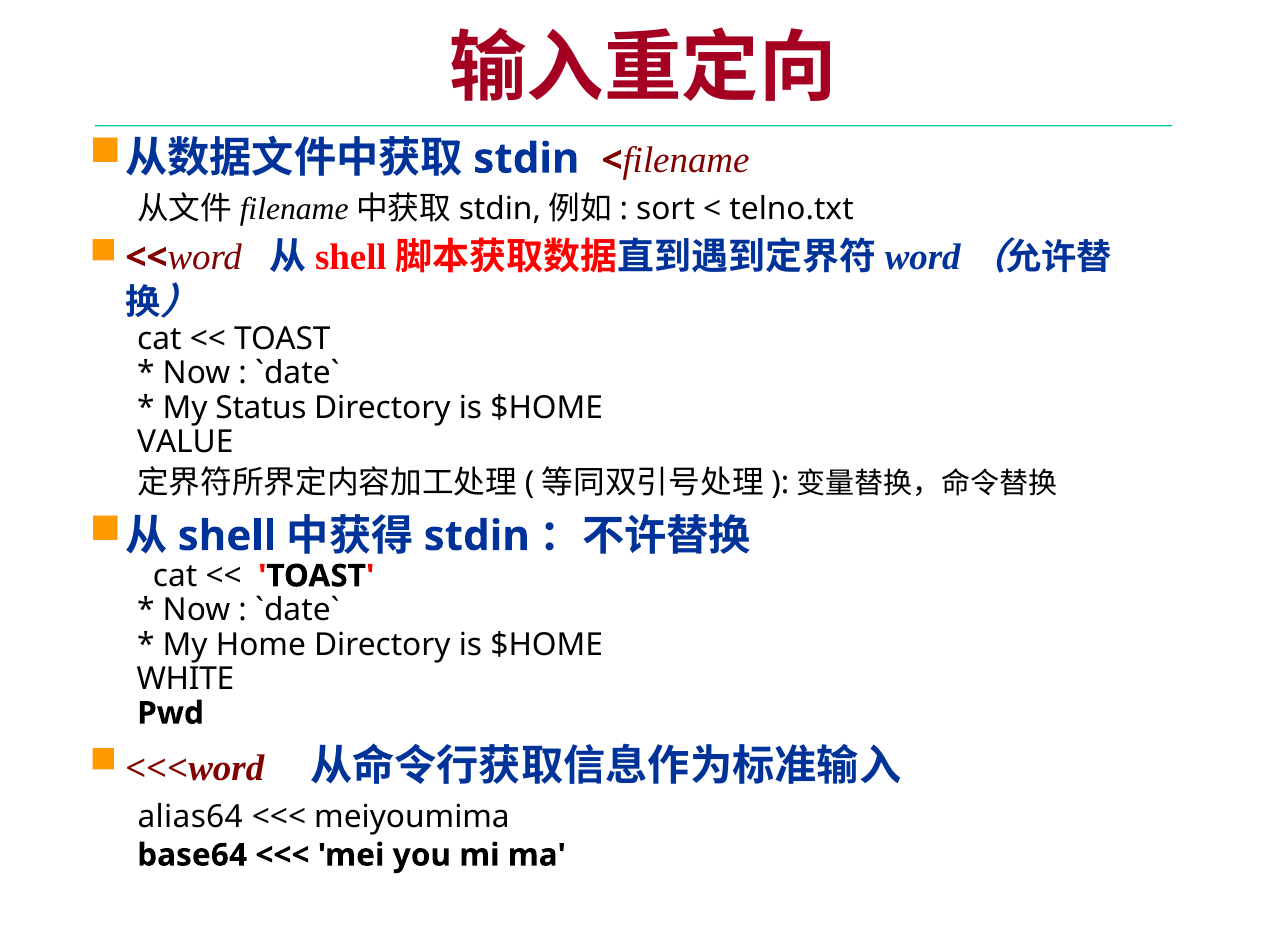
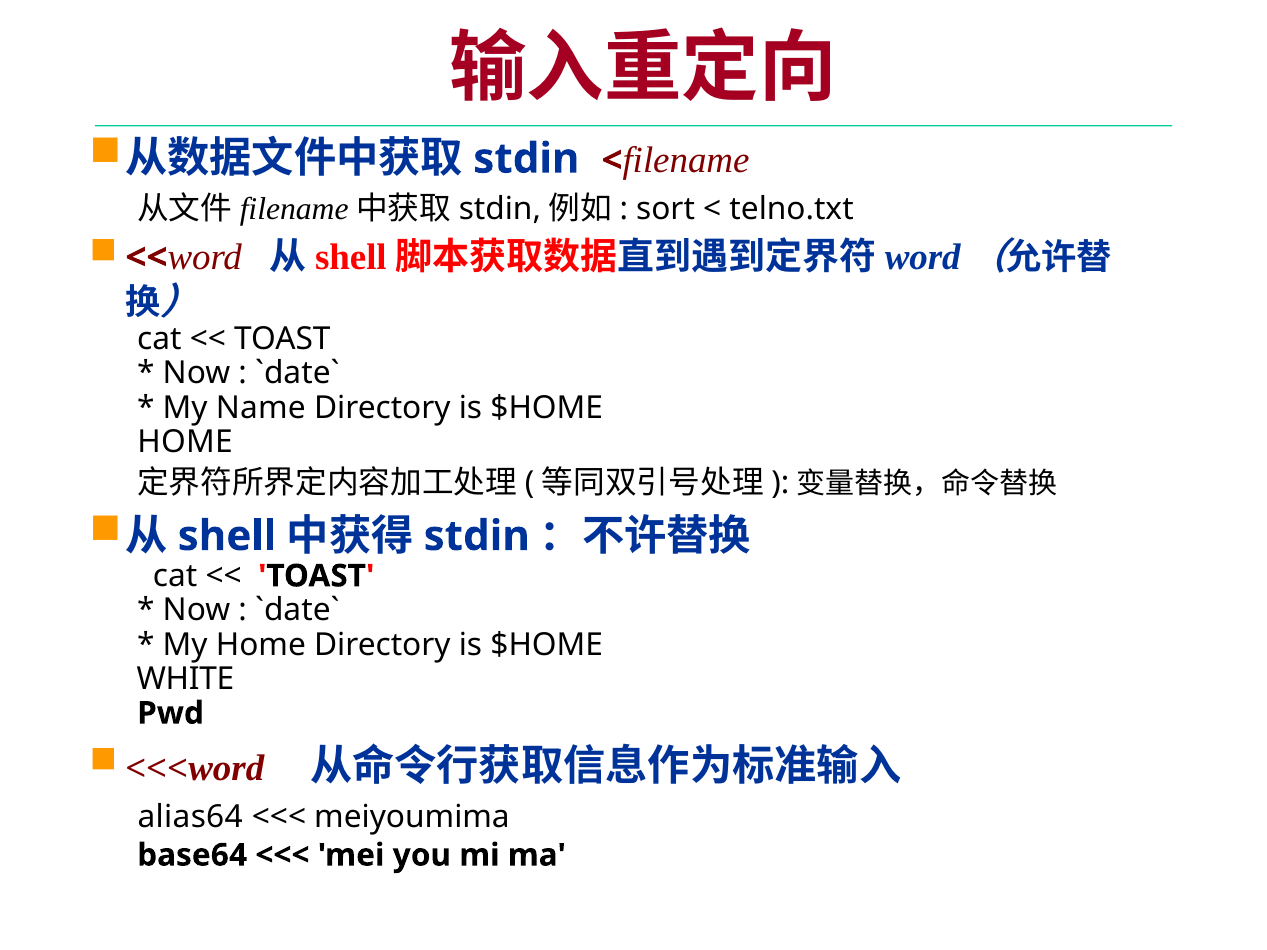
Status: Status -> Name (261, 408)
VALUE: VALUE -> HOME (185, 442)
